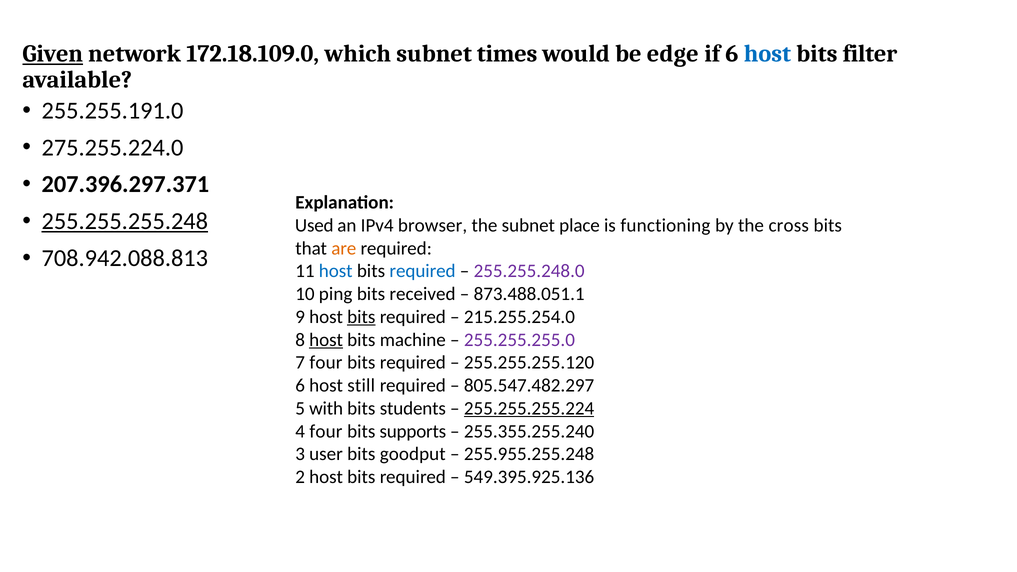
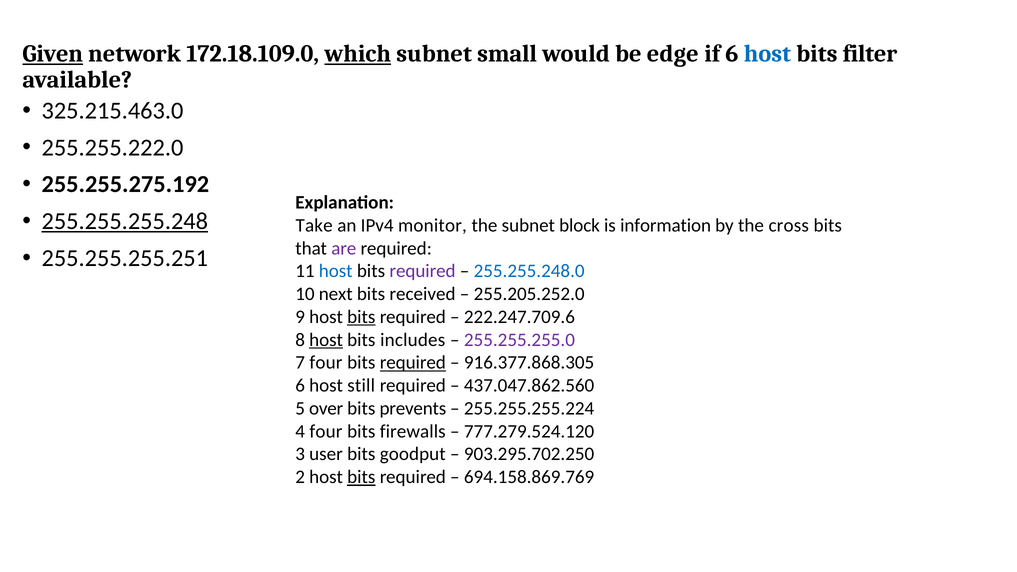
which underline: none -> present (358, 54)
times: times -> small (507, 54)
255.255.191.0: 255.255.191.0 -> 325.215.463.0 (112, 111)
275.255.224.0: 275.255.224.0 -> 255.255.222.0 (112, 148)
207.396.297.371: 207.396.297.371 -> 255.255.275.192 (125, 184)
Used: Used -> Take (314, 225)
browser: browser -> monitor (432, 225)
place: place -> block (580, 225)
functioning: functioning -> information (666, 225)
are colour: orange -> purple (344, 248)
708.942.088.813: 708.942.088.813 -> 255.255.255.251 (125, 258)
required colour: blue -> purple (423, 271)
255.255.248.0 colour: purple -> blue (529, 271)
ping: ping -> next (336, 294)
873.488.051.1: 873.488.051.1 -> 255.205.252.0 (529, 294)
215.255.254.0: 215.255.254.0 -> 222.247.709.6 (519, 317)
machine: machine -> includes (413, 340)
required underline: none -> present (413, 363)
255.255.255.120: 255.255.255.120 -> 916.377.868.305 (529, 363)
805.547.482.297: 805.547.482.297 -> 437.047.862.560 (529, 386)
with: with -> over (326, 408)
students: students -> prevents (413, 408)
255.255.255.224 underline: present -> none (529, 408)
supports: supports -> firewalls (413, 431)
255.355.255.240: 255.355.255.240 -> 777.279.524.120 (529, 431)
255.955.255.248: 255.955.255.248 -> 903.295.702.250 (529, 454)
bits underline: none -> present (361, 477)
549.395.925.136: 549.395.925.136 -> 694.158.869.769 (529, 477)
